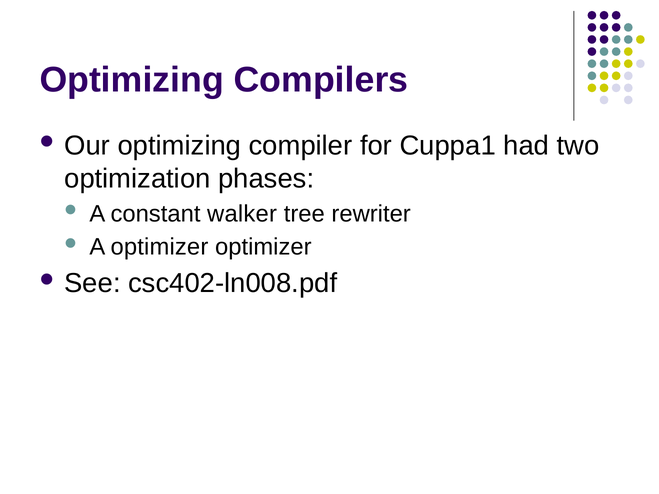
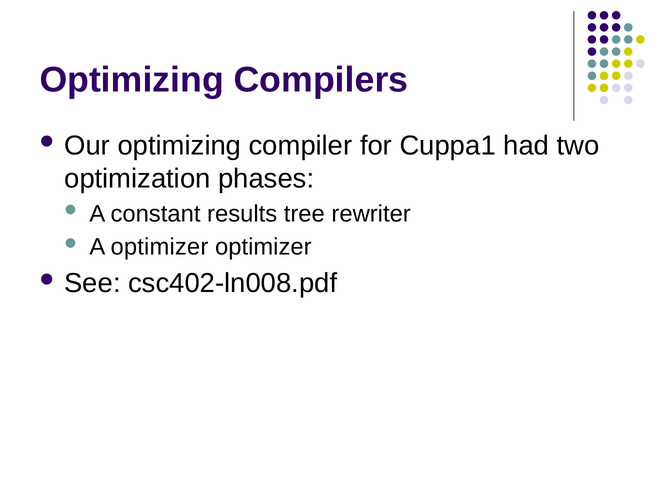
walker: walker -> results (242, 214)
